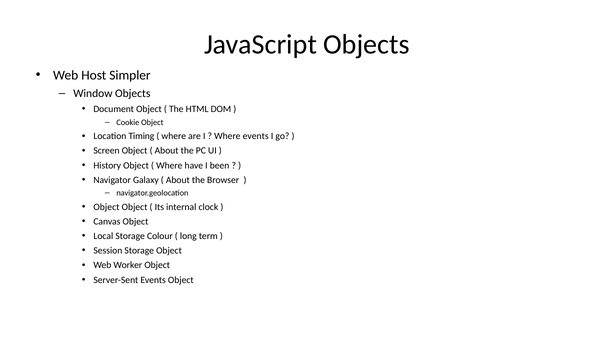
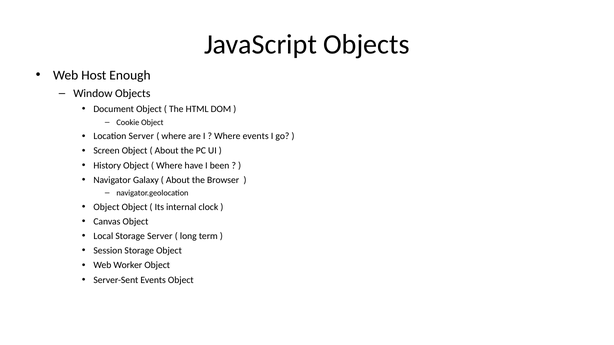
Simpler: Simpler -> Enough (130, 75)
Location Timing: Timing -> Server (141, 136)
Storage Colour: Colour -> Server (160, 236)
